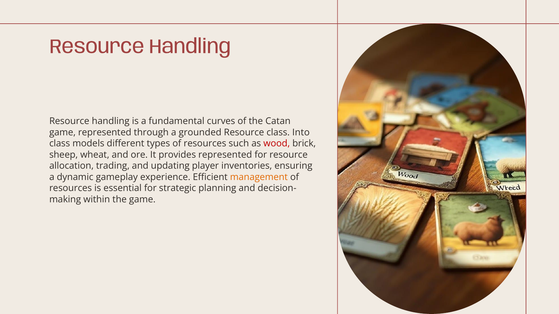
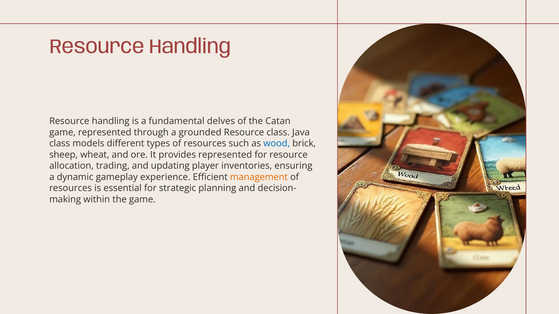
curves: curves -> delves (221, 121)
Into: Into -> Java (301, 132)
wood colour: red -> blue (277, 144)
